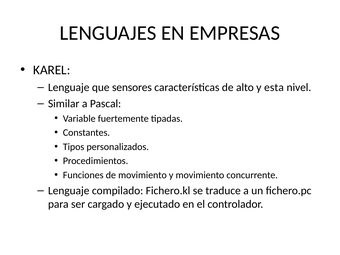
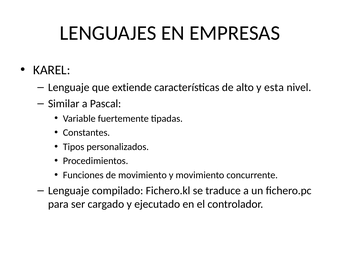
sensores: sensores -> extiende (132, 87)
